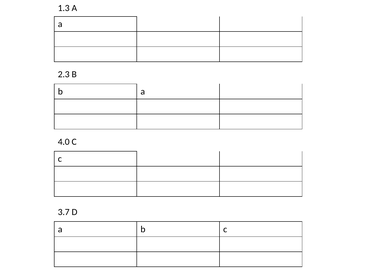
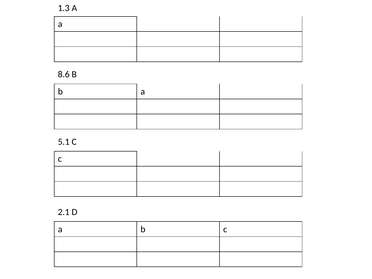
2.3: 2.3 -> 8.6 (64, 74)
4.0: 4.0 -> 5.1 (64, 142)
3.7: 3.7 -> 2.1 (64, 212)
